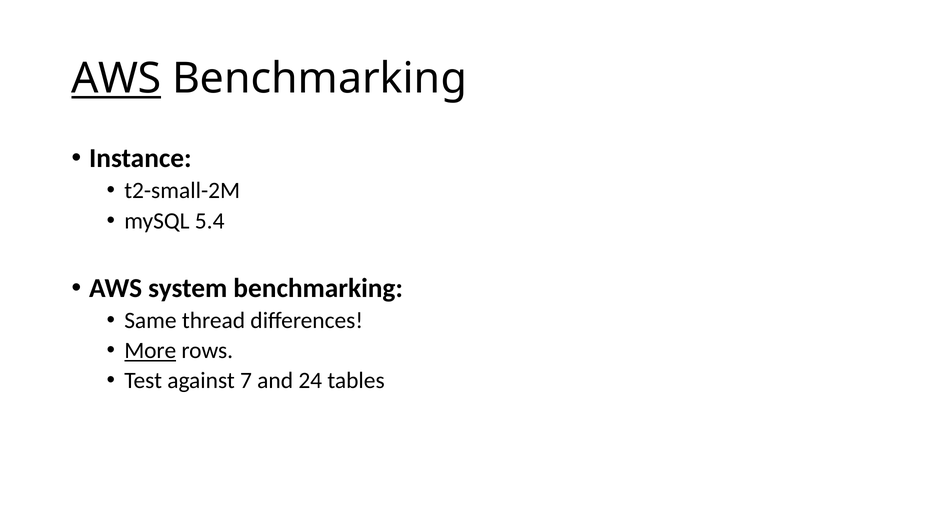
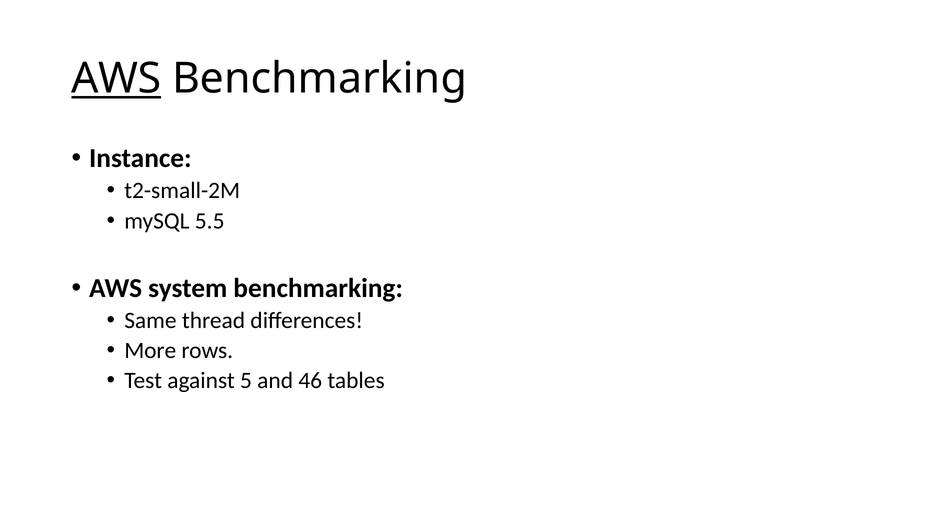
5.4: 5.4 -> 5.5 (210, 221)
More underline: present -> none (150, 351)
7: 7 -> 5 (246, 381)
24: 24 -> 46 (310, 381)
